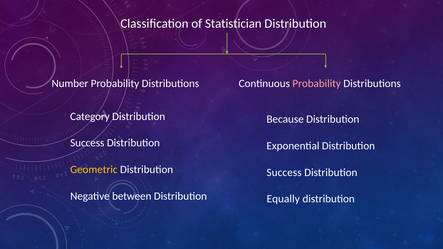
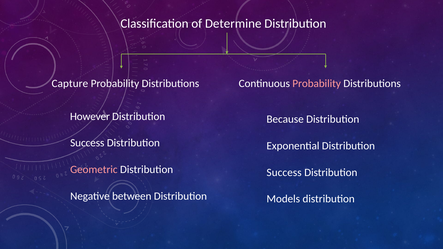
Statistician: Statistician -> Determine (233, 23)
Number: Number -> Capture (70, 84)
Category: Category -> However (90, 117)
Geometric colour: yellow -> pink (94, 170)
Equally: Equally -> Models (283, 199)
